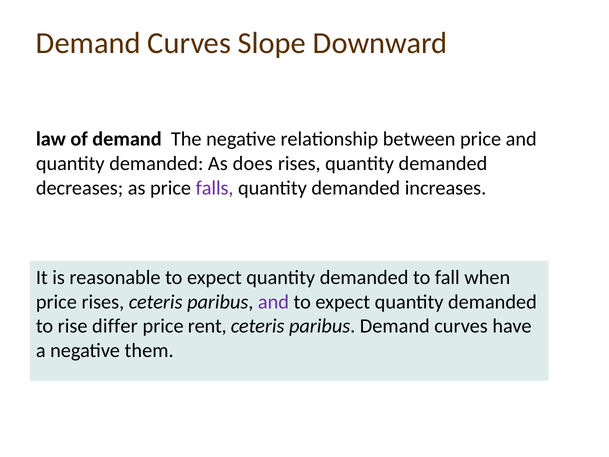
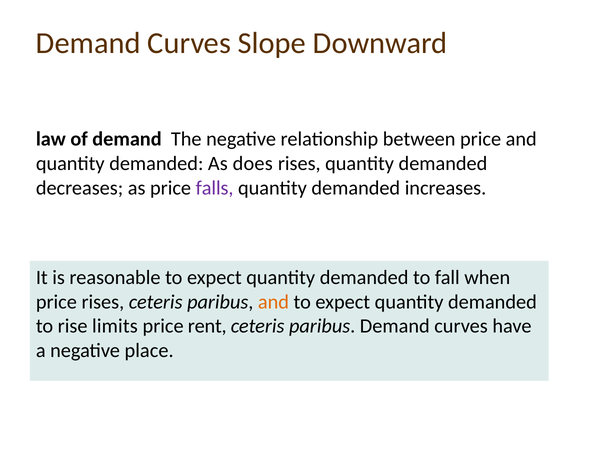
and colour: purple -> orange (273, 302)
differ: differ -> limits (115, 326)
them: them -> place (149, 350)
